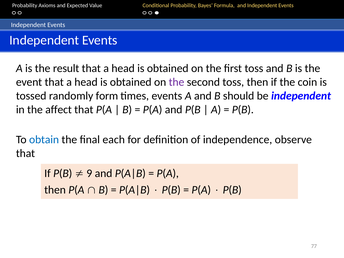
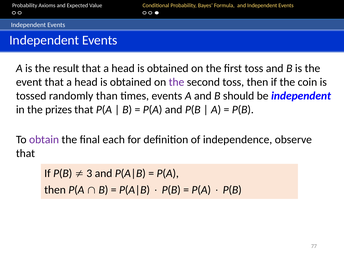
form: form -> than (107, 96)
affect: affect -> prizes (59, 110)
obtain colour: blue -> purple (44, 140)
9: 9 -> 3 (89, 173)
